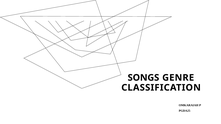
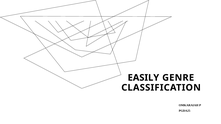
SONGS: SONGS -> EASILY (143, 78)
